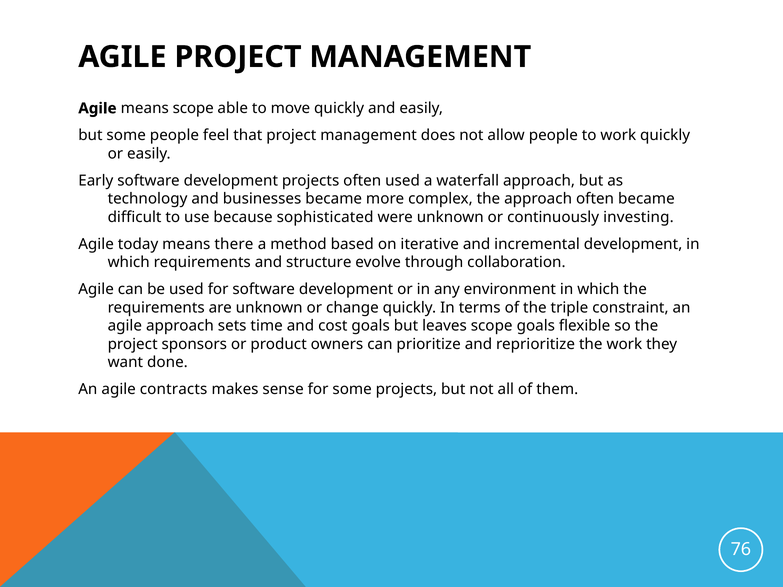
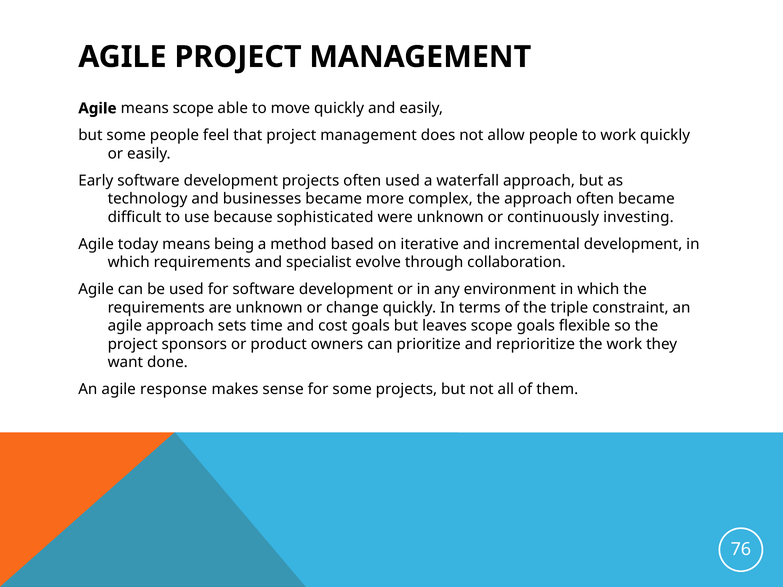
there: there -> being (234, 244)
structure: structure -> specialist (319, 262)
contracts: contracts -> response (174, 389)
